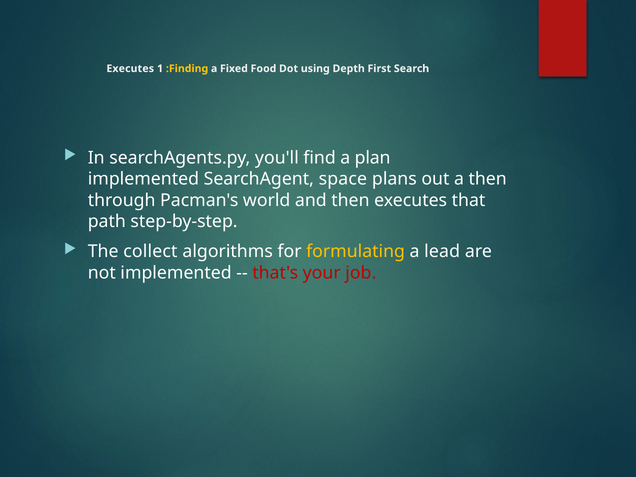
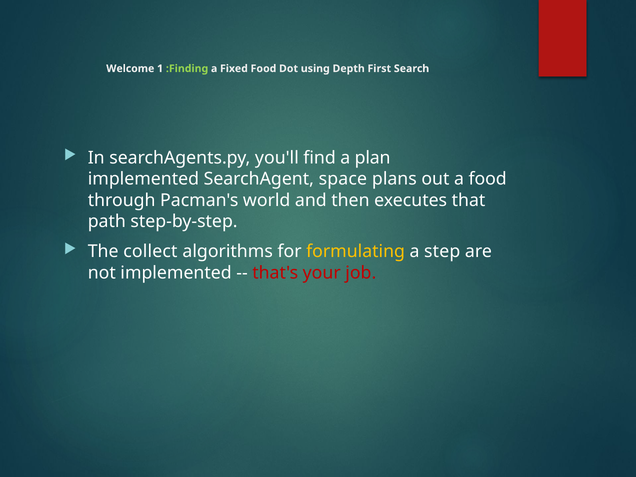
Executes: Executes -> Welcome (130, 69)
:Finding colour: yellow -> light green (187, 69)
a then: then -> food (488, 179)
lead: lead -> step (442, 251)
